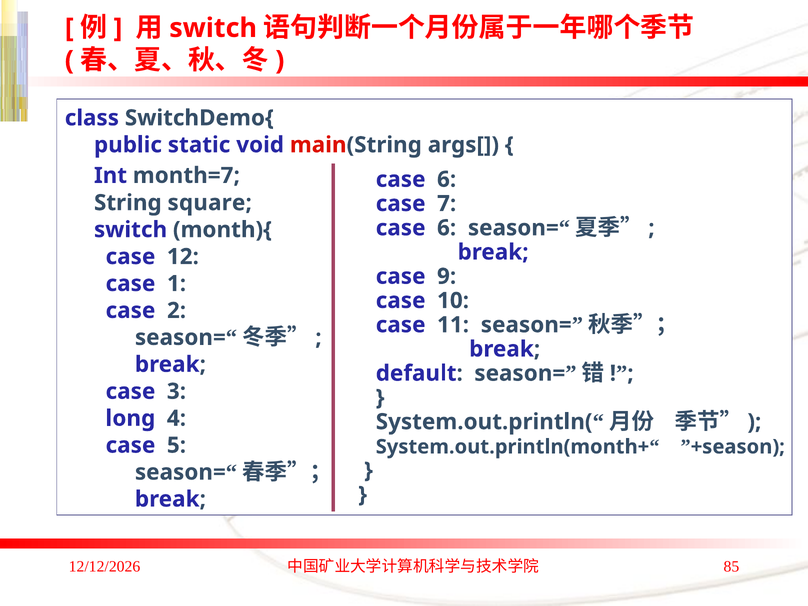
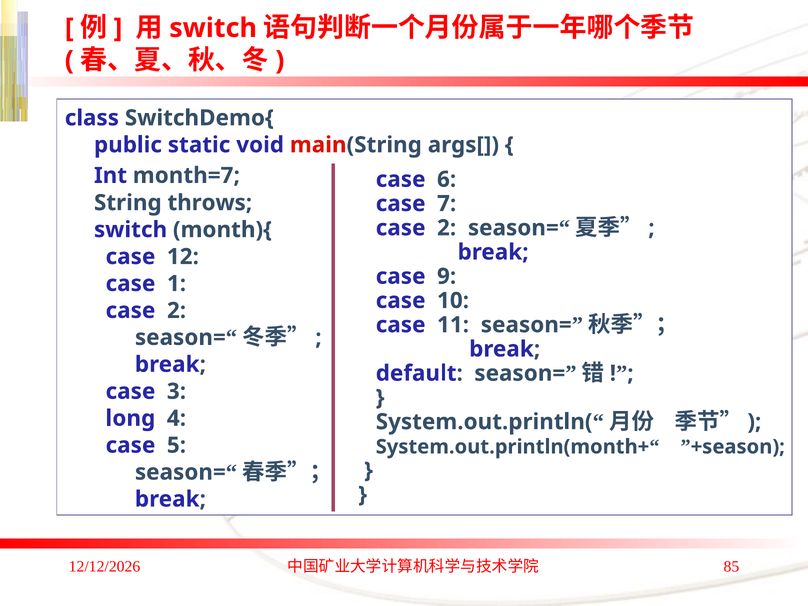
square: square -> throws (210, 203)
6: 6 -> 2 (447, 228)
